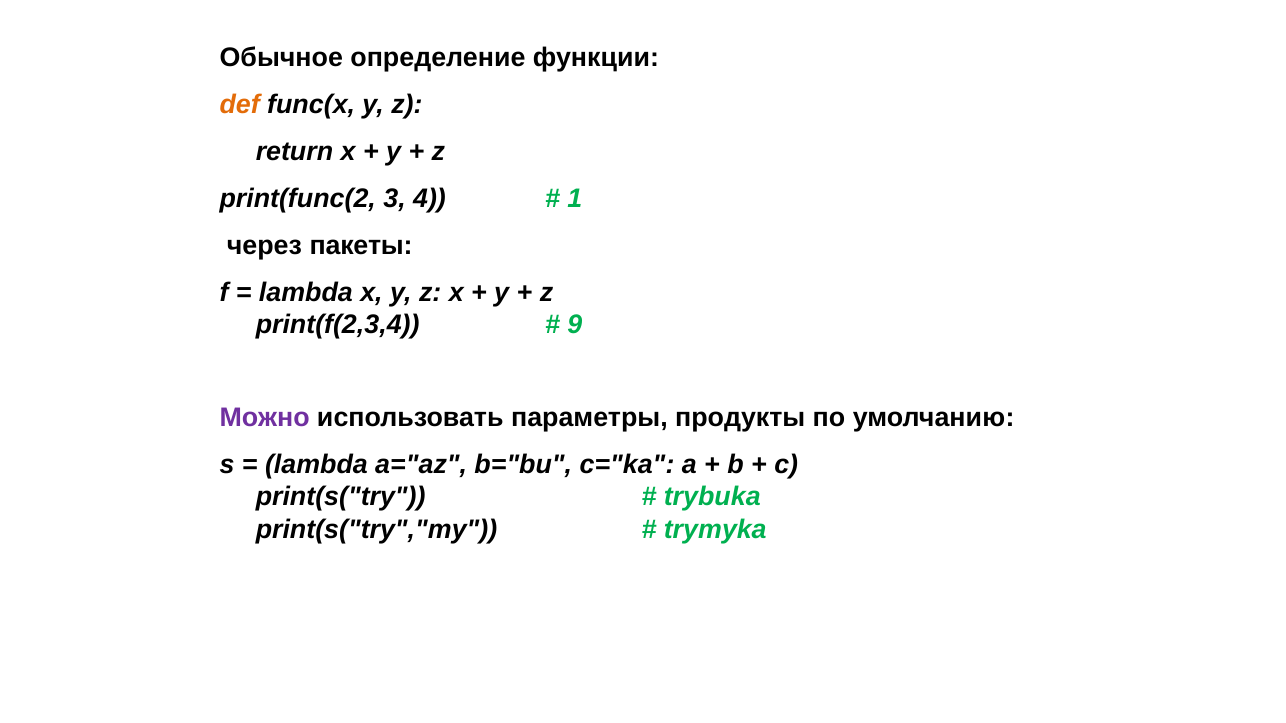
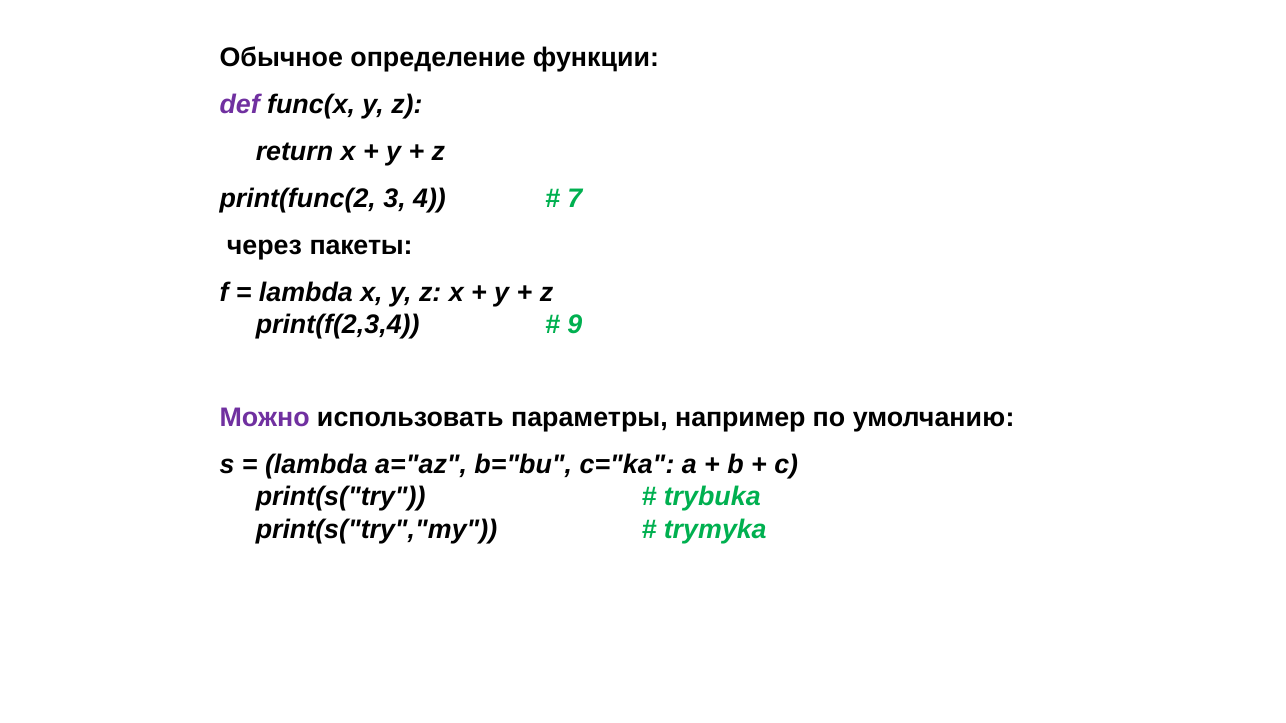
def colour: orange -> purple (240, 105)
1: 1 -> 7 (575, 199)
продукты: продукты -> например (740, 418)
